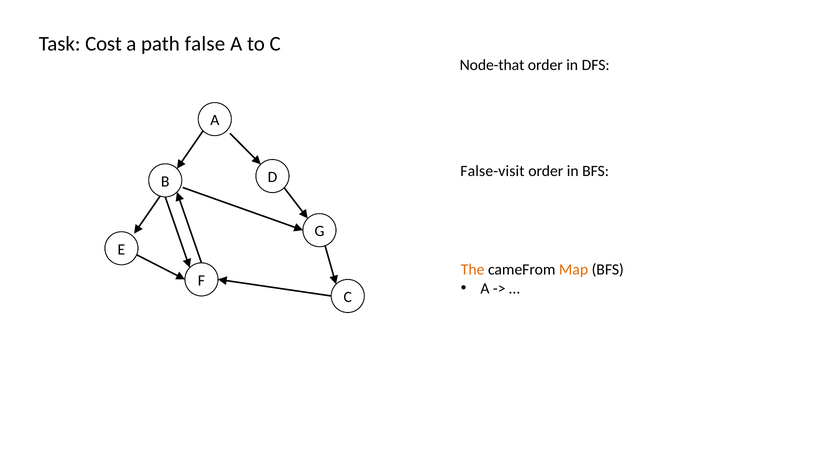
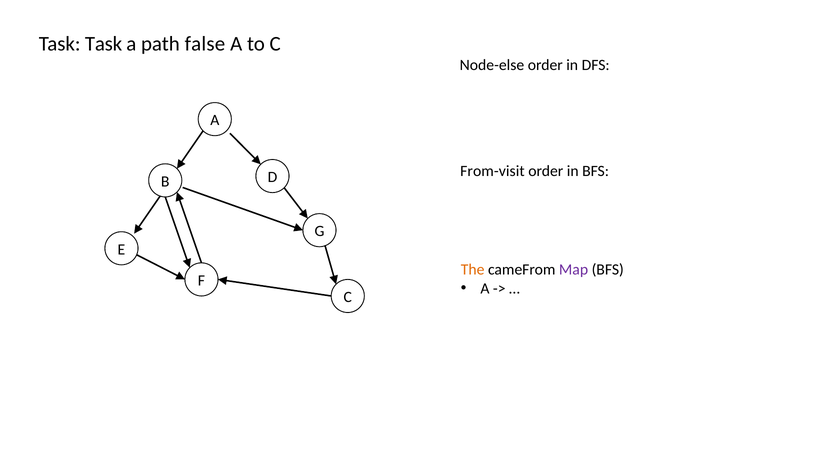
Task Cost: Cost -> Task (104, 44)
Node-that: Node-that -> Node-else (492, 65)
False-visit: False-visit -> From-visit (492, 171)
Map colour: orange -> purple (574, 270)
